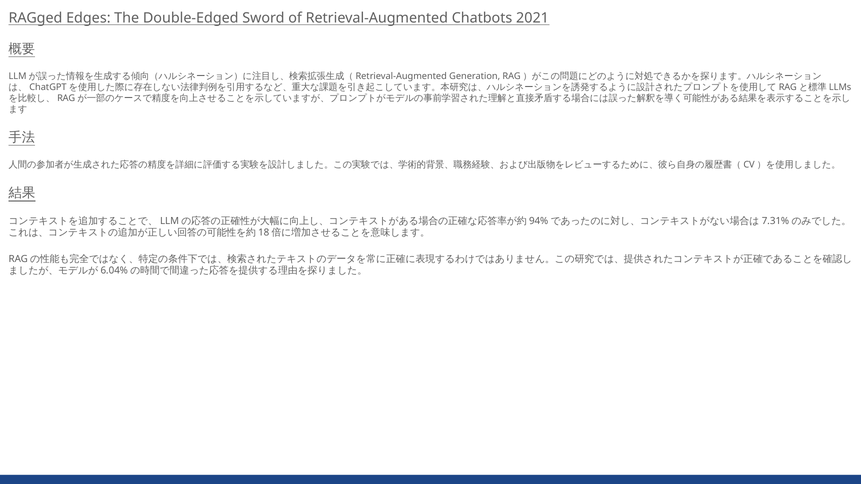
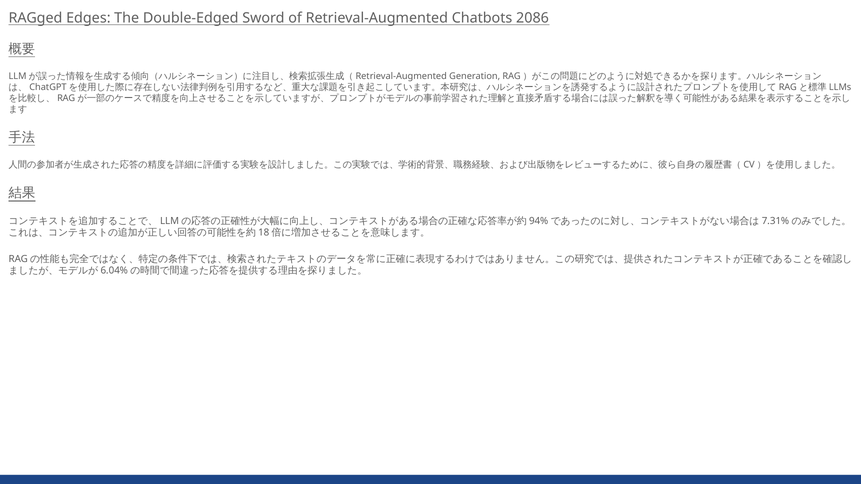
2021: 2021 -> 2086 (533, 18)
